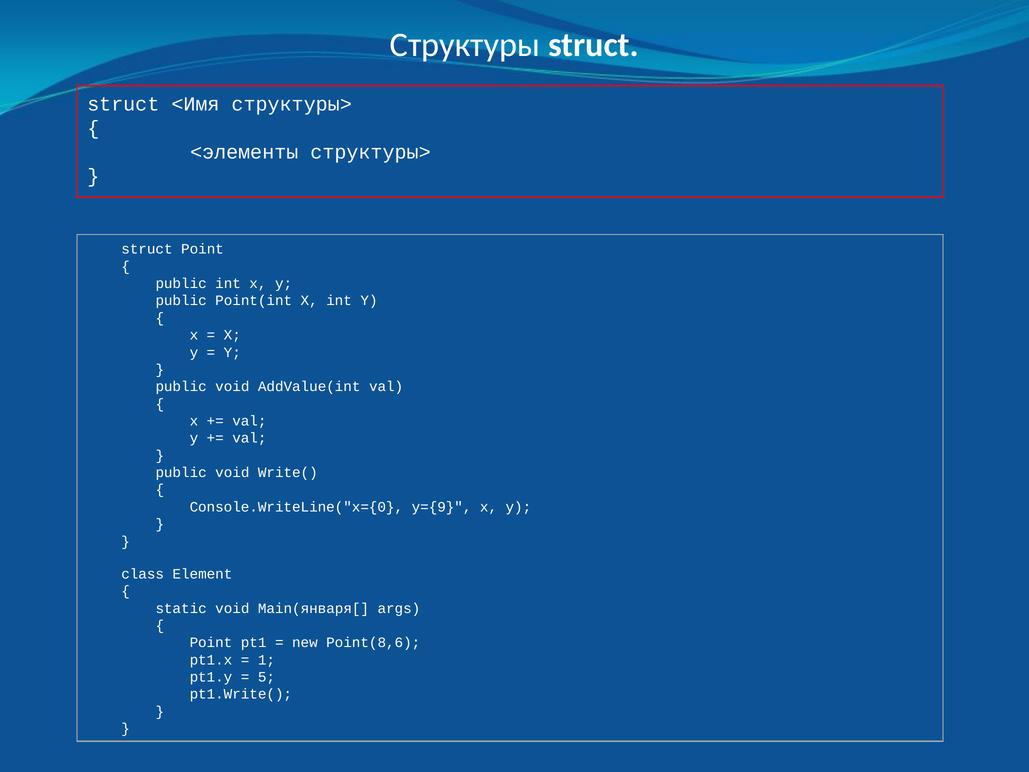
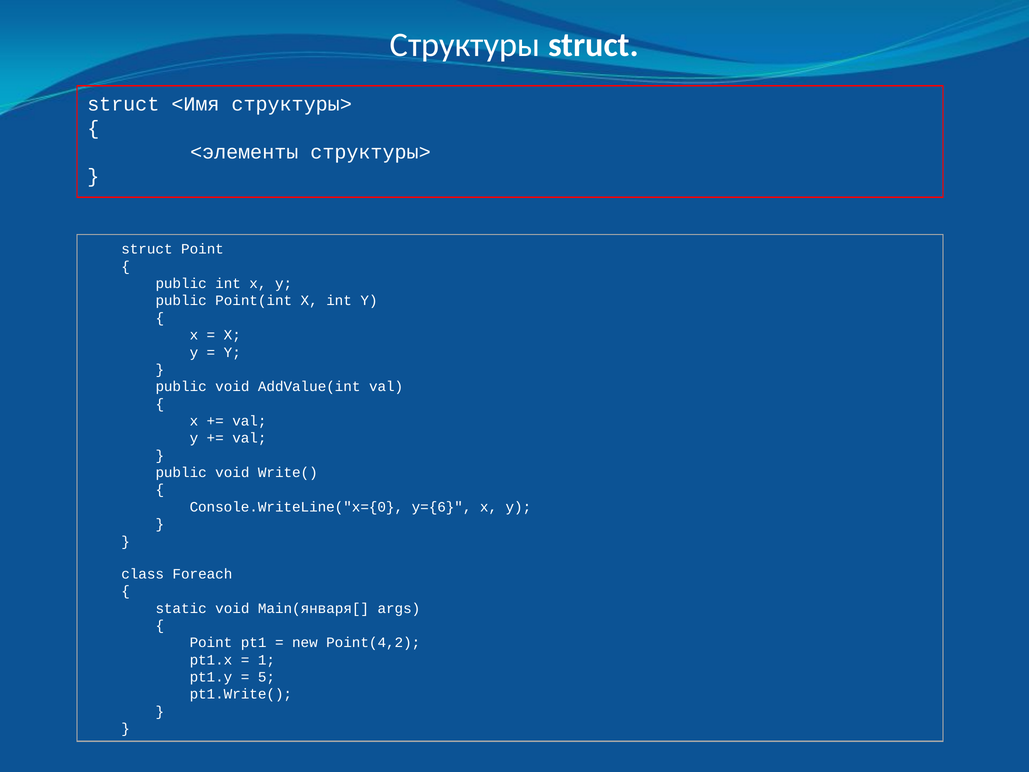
y={9: y={9 -> y={6 (442, 507)
Element: Element -> Foreach (202, 574)
Point(8,6: Point(8,6 -> Point(4,2 (373, 642)
